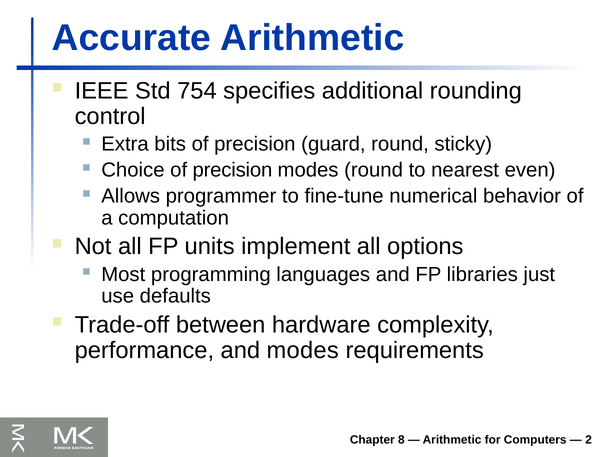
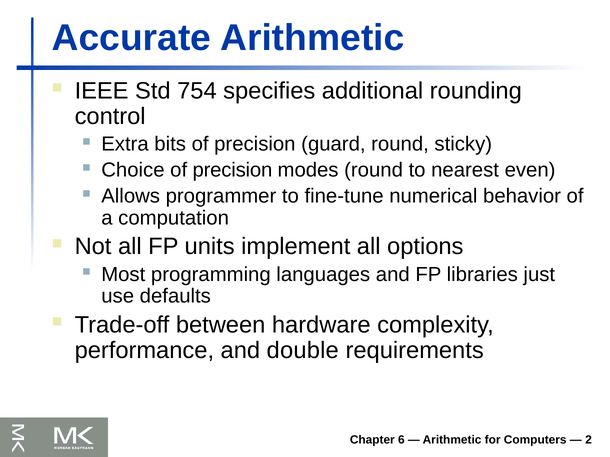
and modes: modes -> double (303, 351)
8: 8 -> 6 (401, 440)
